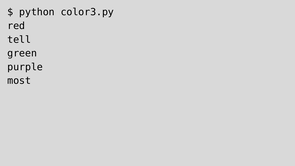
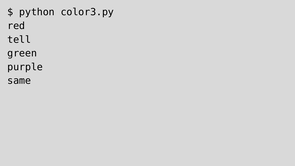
most: most -> same (19, 81)
